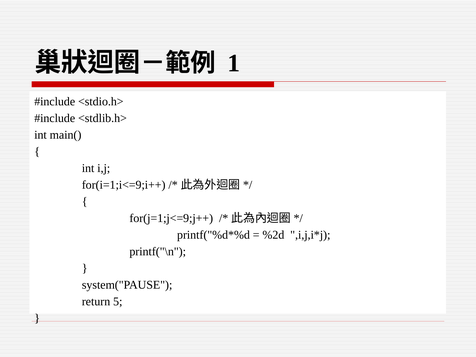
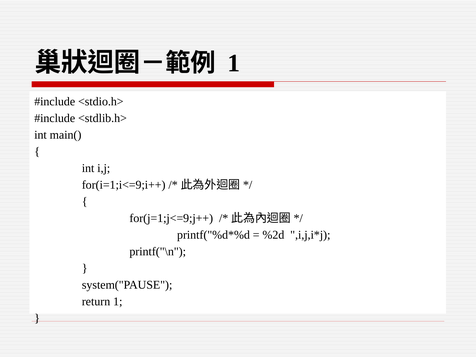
return 5: 5 -> 1 (118, 302)
